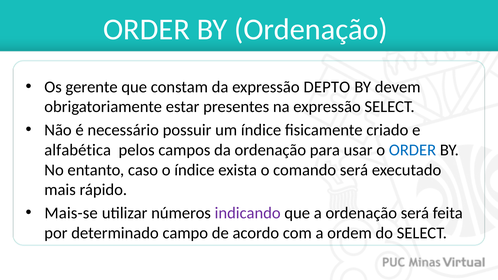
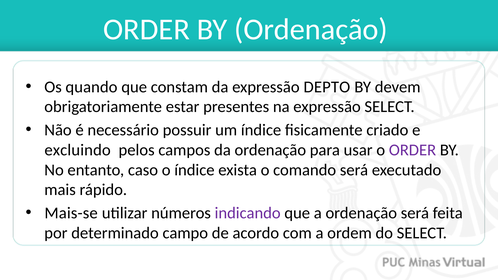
gerente: gerente -> quando (91, 87)
alfabética: alfabética -> excluindo (78, 150)
ORDER colour: blue -> purple (412, 150)
